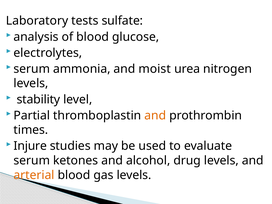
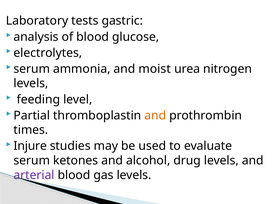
sulfate: sulfate -> gastric (122, 21)
stability: stability -> feeding (38, 99)
arterial colour: orange -> purple (34, 175)
